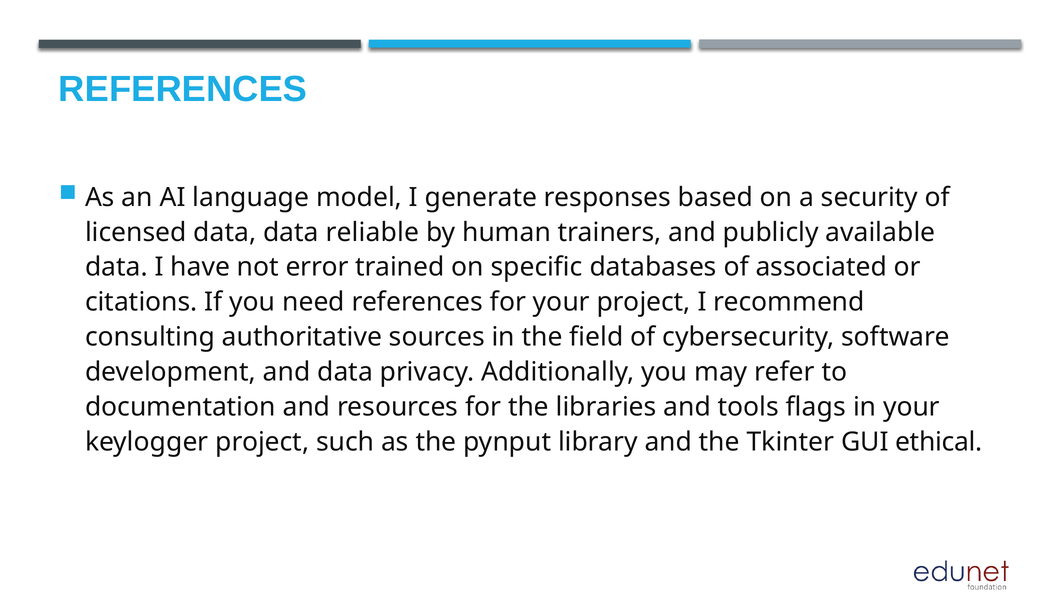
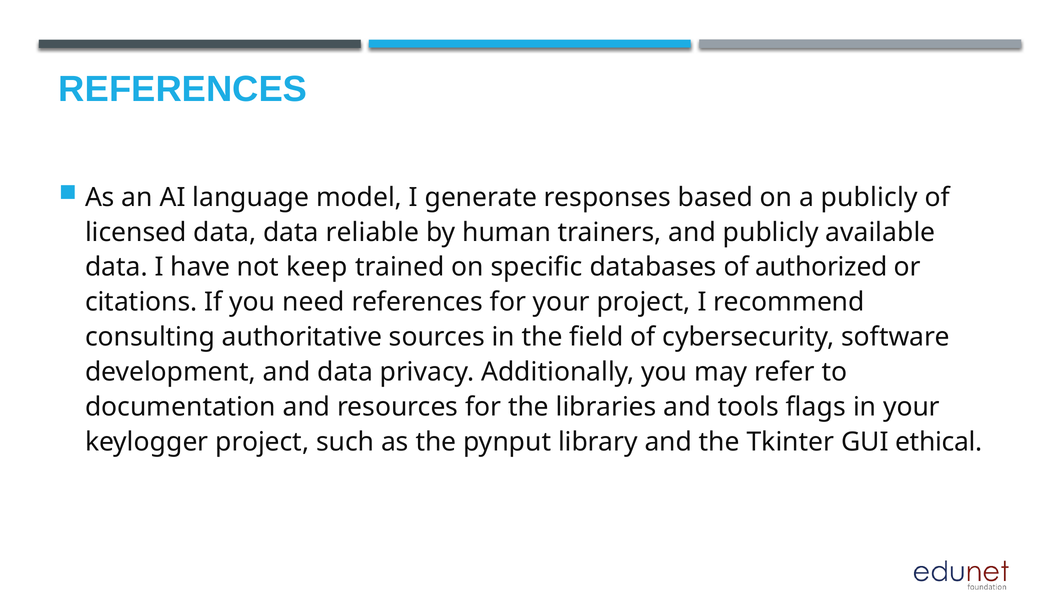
a security: security -> publicly (869, 197)
error: error -> keep (317, 267)
associated: associated -> authorized (821, 267)
